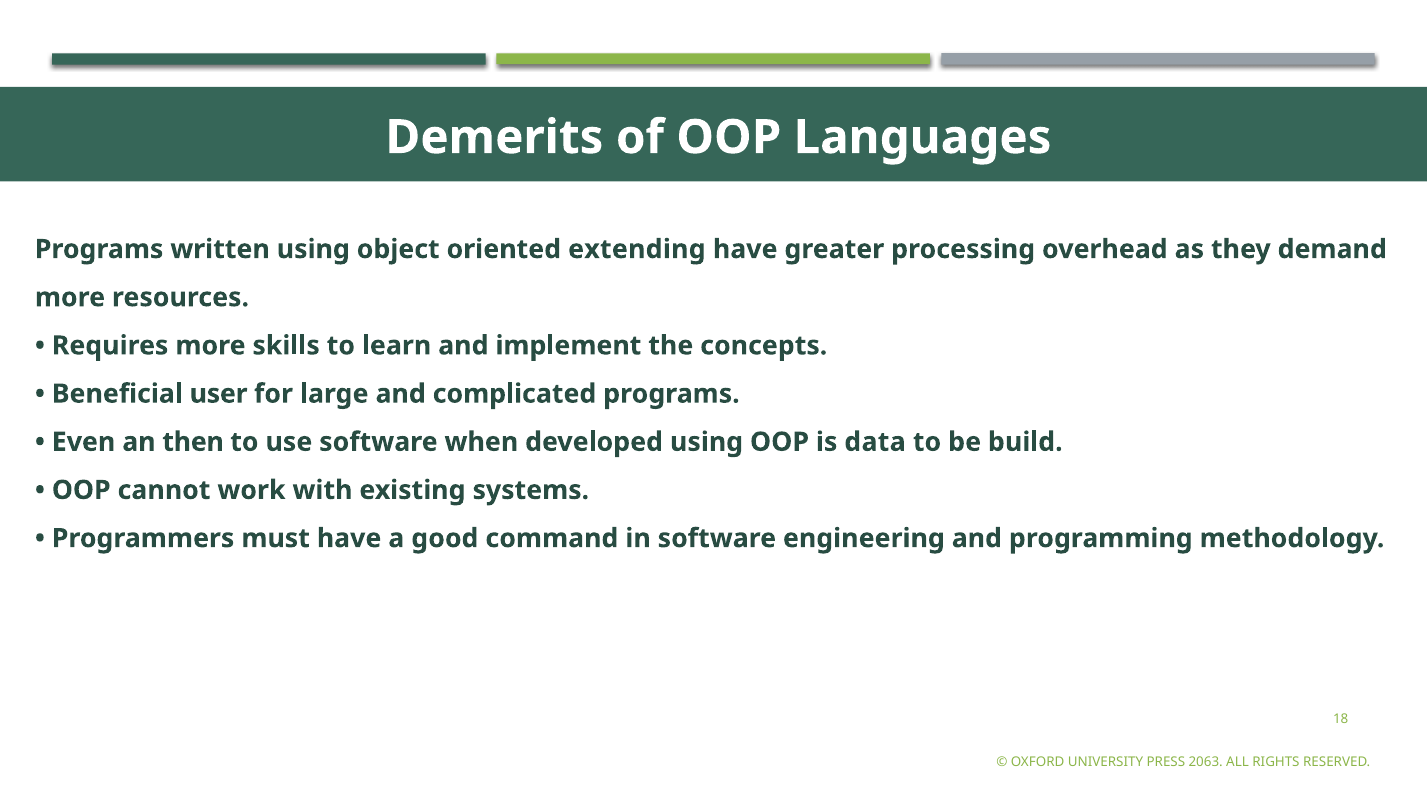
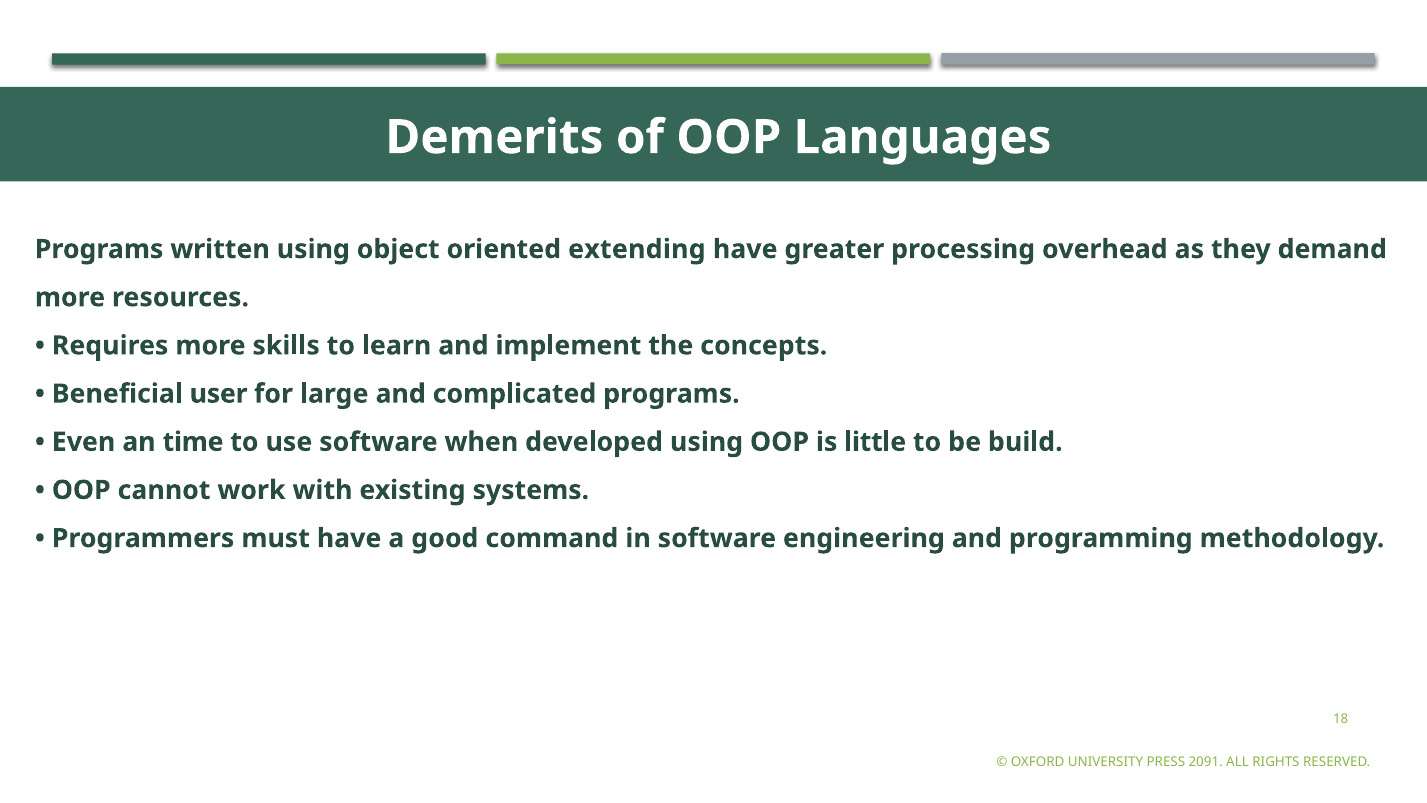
then: then -> time (193, 442)
data: data -> little (875, 442)
2063: 2063 -> 2091 (1206, 762)
